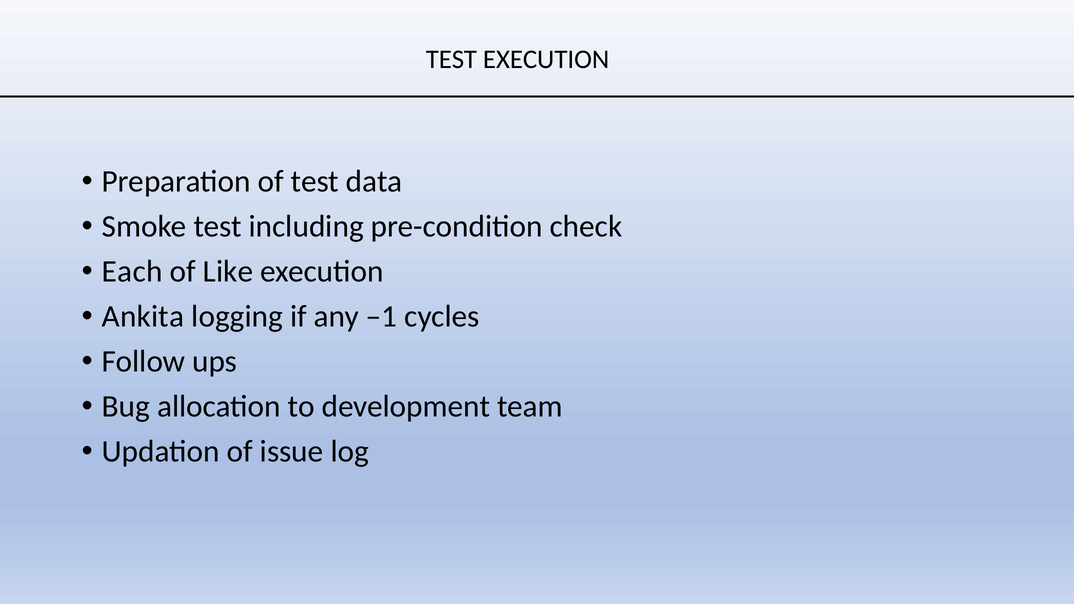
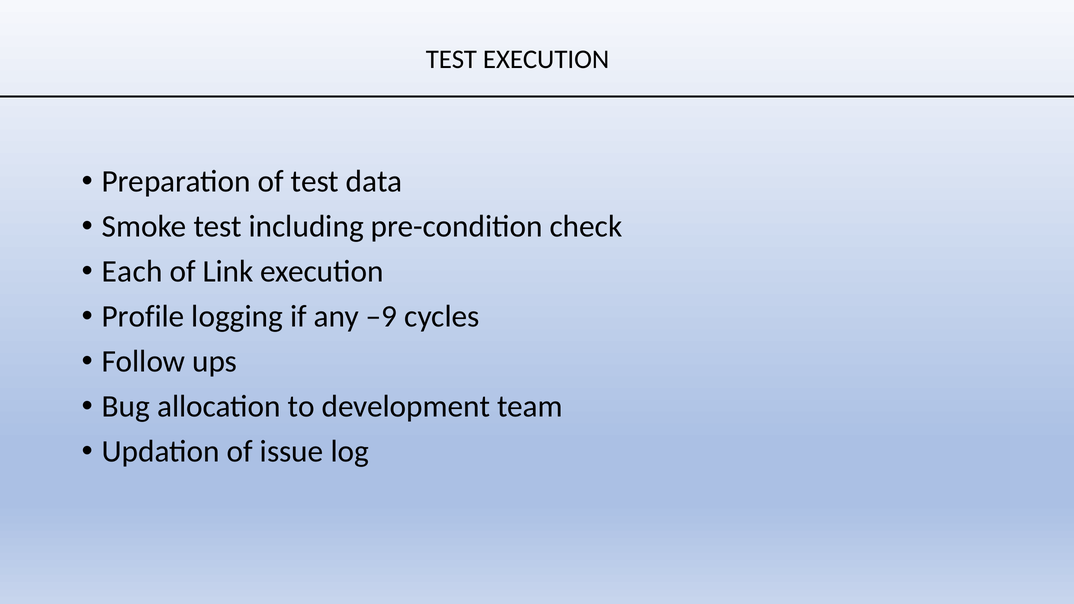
Like: Like -> Link (228, 272)
Ankita: Ankita -> Profile (143, 317)
–1: –1 -> –9 (382, 317)
